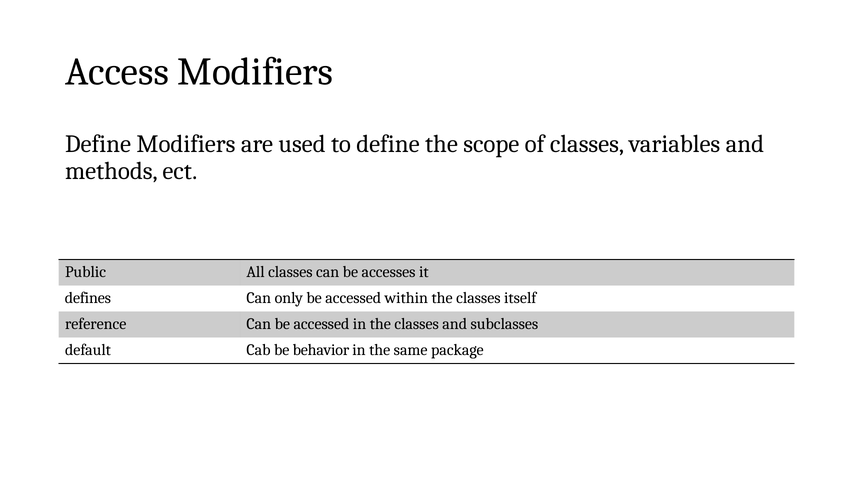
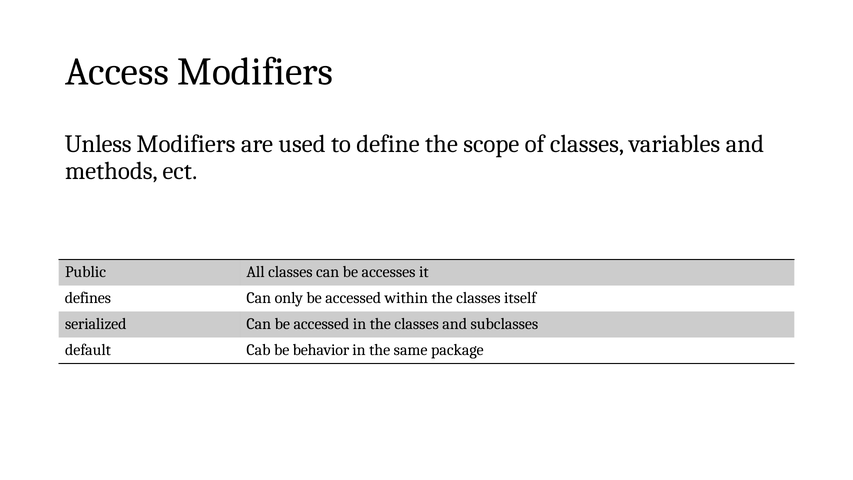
Define: Define -> Unless (98, 144)
reference: reference -> serialized (96, 324)
